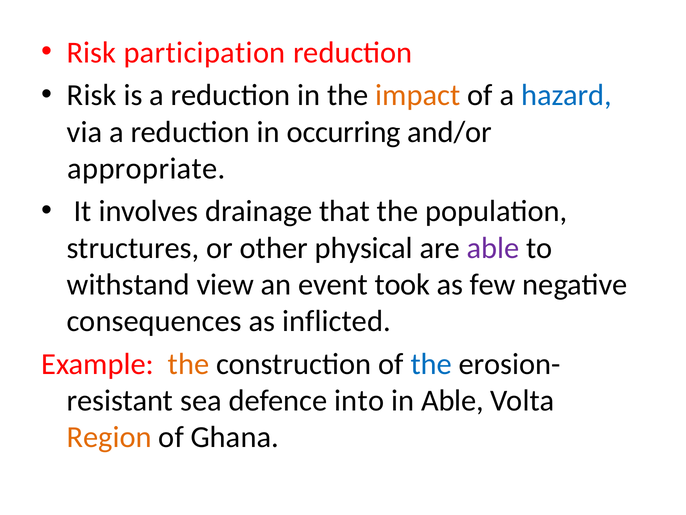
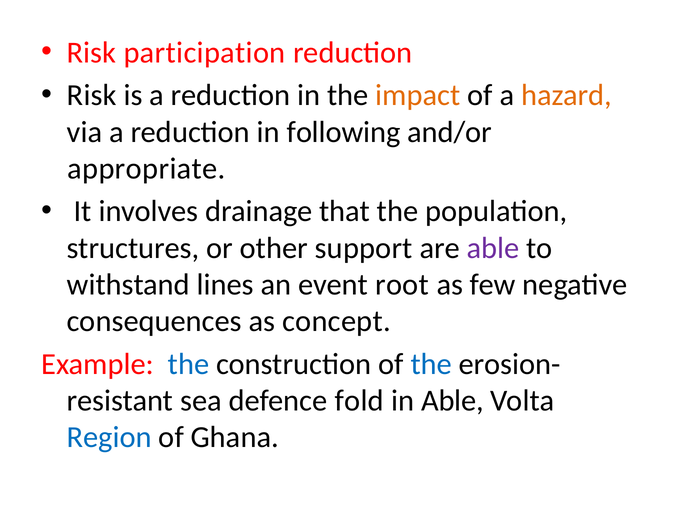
hazard colour: blue -> orange (567, 95)
occurring: occurring -> following (344, 132)
physical: physical -> support (364, 248)
view: view -> lines (225, 284)
took: took -> root (402, 284)
inflicted: inflicted -> concept (336, 321)
the colour: orange -> blue (189, 364)
into: into -> fold (359, 400)
Region colour: orange -> blue (109, 437)
